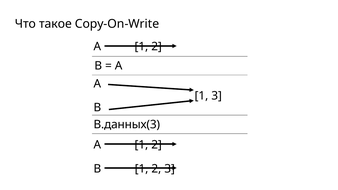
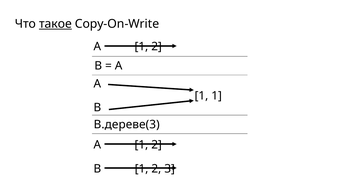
такое underline: none -> present (55, 24)
1 3: 3 -> 1 (217, 96)
B.данных(3: B.данных(3 -> B.дереве(3 (127, 125)
